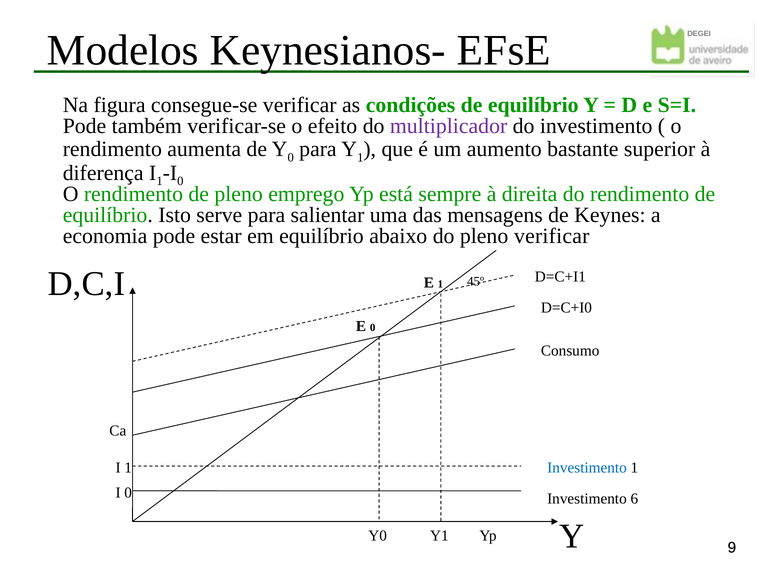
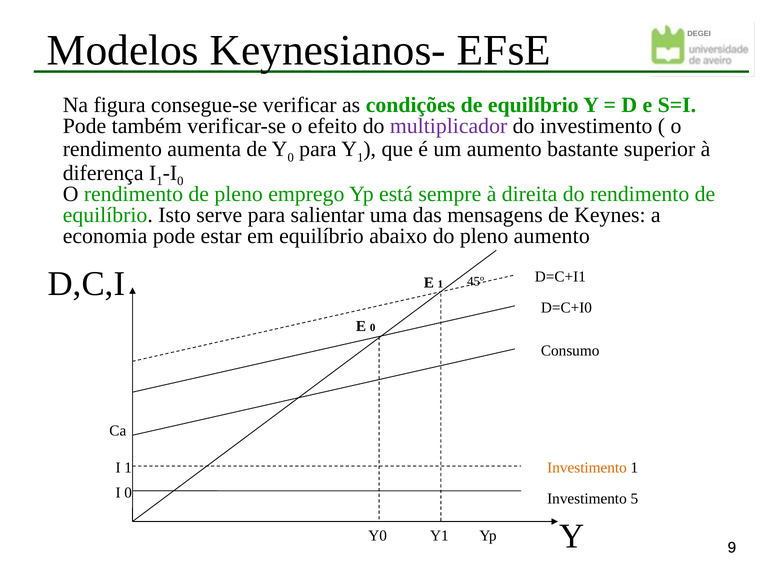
pleno verificar: verificar -> aumento (552, 236)
Investimento colour: blue -> orange (587, 468)
6: 6 -> 5 (634, 499)
